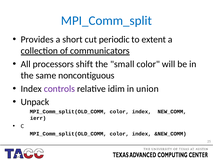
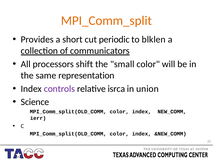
MPI_Comm_split colour: blue -> orange (106, 21)
extent: extent -> blklen (154, 39)
noncontiguous: noncontiguous -> representation (86, 75)
idim: idim -> isrca (116, 89)
Unpack: Unpack -> Science (35, 102)
